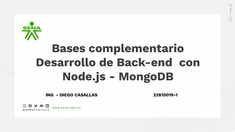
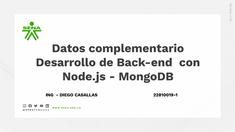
Bases: Bases -> Datos (69, 48)
